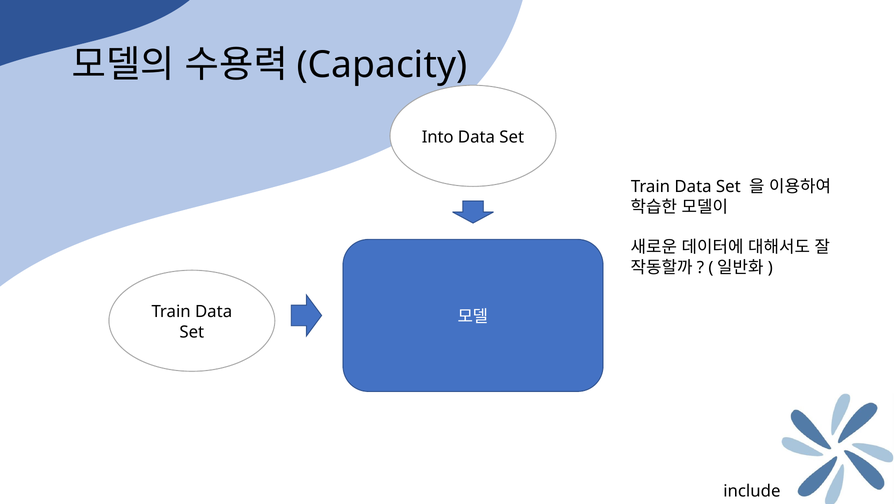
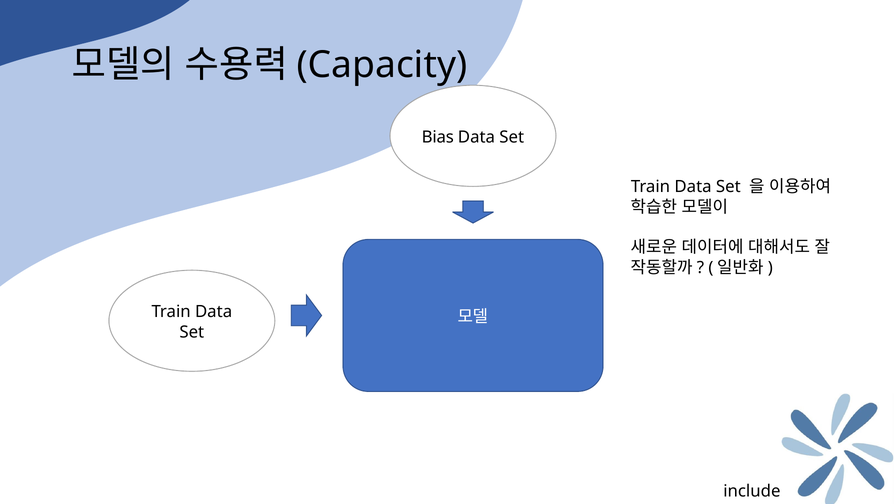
Into: Into -> Bias (438, 137)
